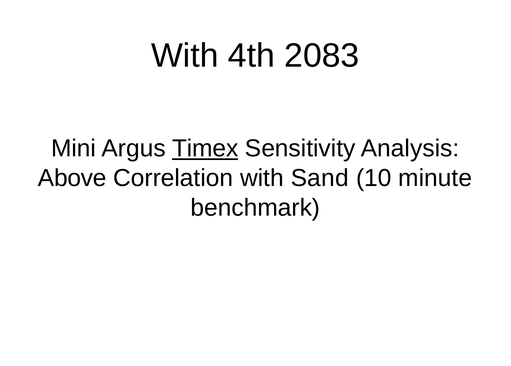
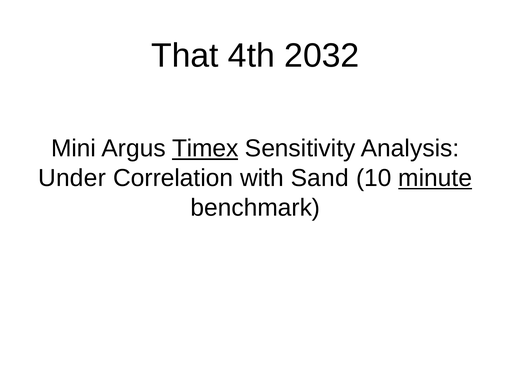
With: With -> That (185, 56)
2083: 2083 -> 2032 (322, 56)
Above: Above -> Under (72, 178)
minute underline: none -> present (435, 178)
